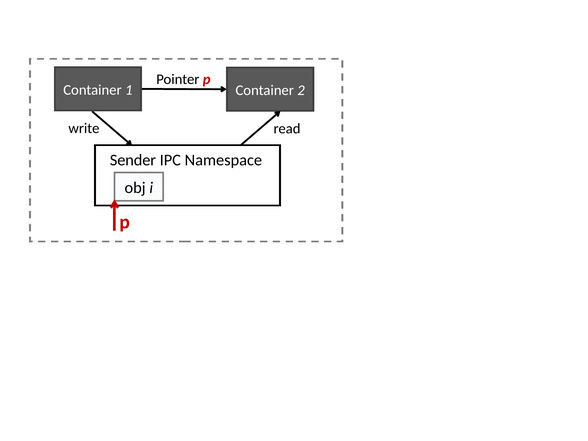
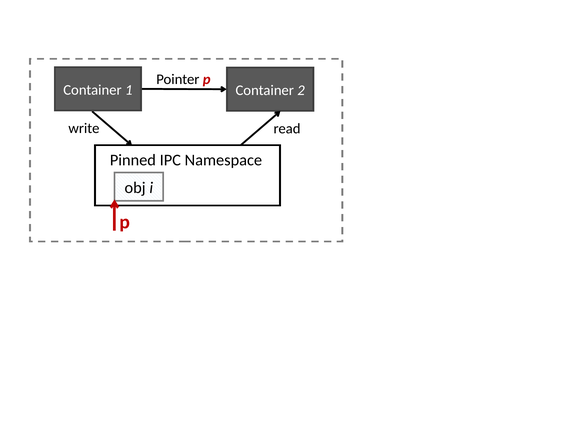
Sender: Sender -> Pinned (133, 160)
